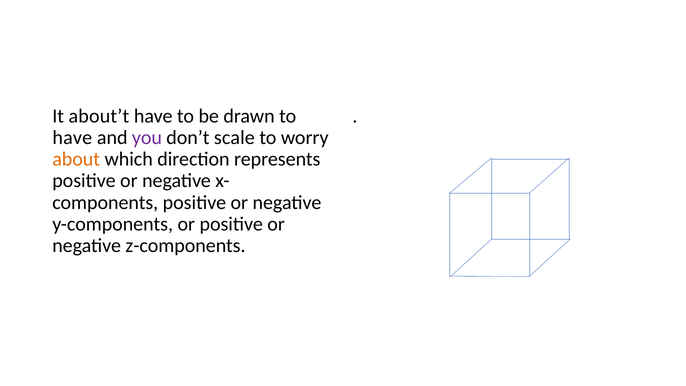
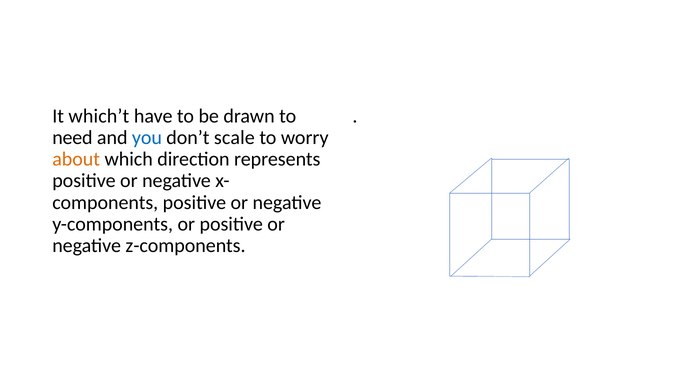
about’t: about’t -> which’t (99, 116)
have: have -> need (72, 138)
you colour: purple -> blue (147, 138)
